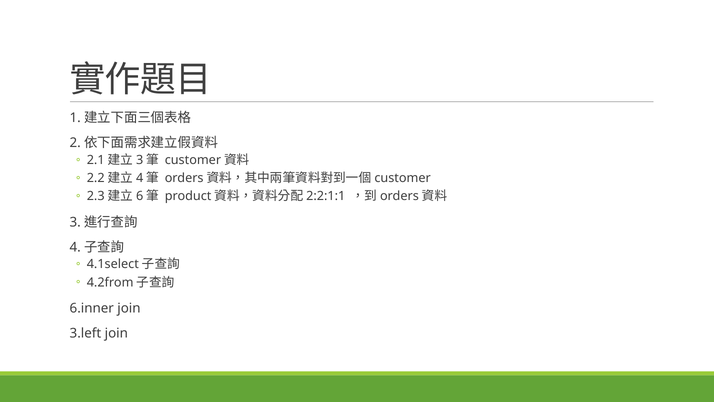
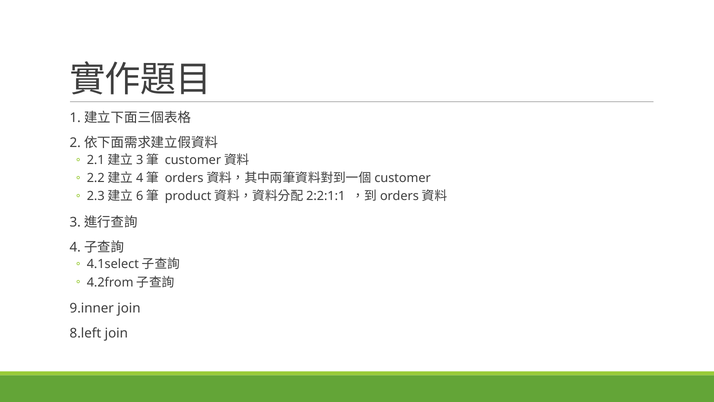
6.inner: 6.inner -> 9.inner (92, 308)
3.left: 3.left -> 8.left (85, 333)
